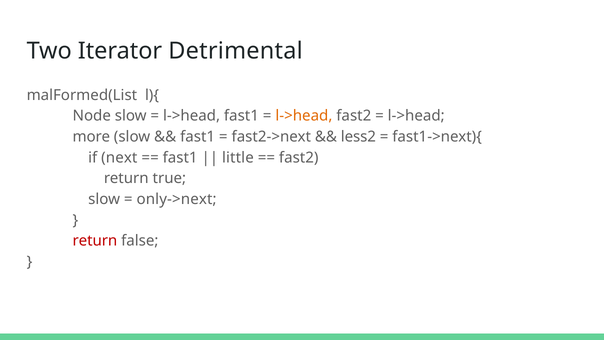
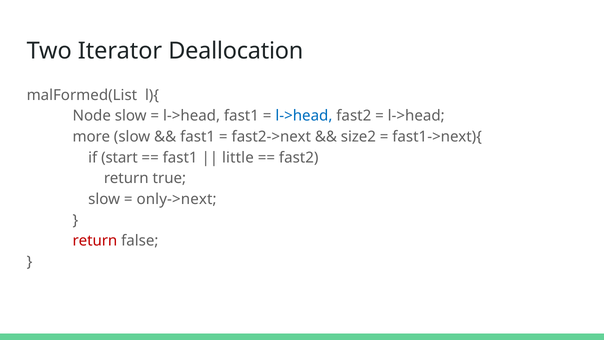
Detrimental: Detrimental -> Deallocation (236, 51)
l->head colour: orange -> blue (304, 116)
less2: less2 -> size2 (358, 137)
next: next -> start (119, 157)
